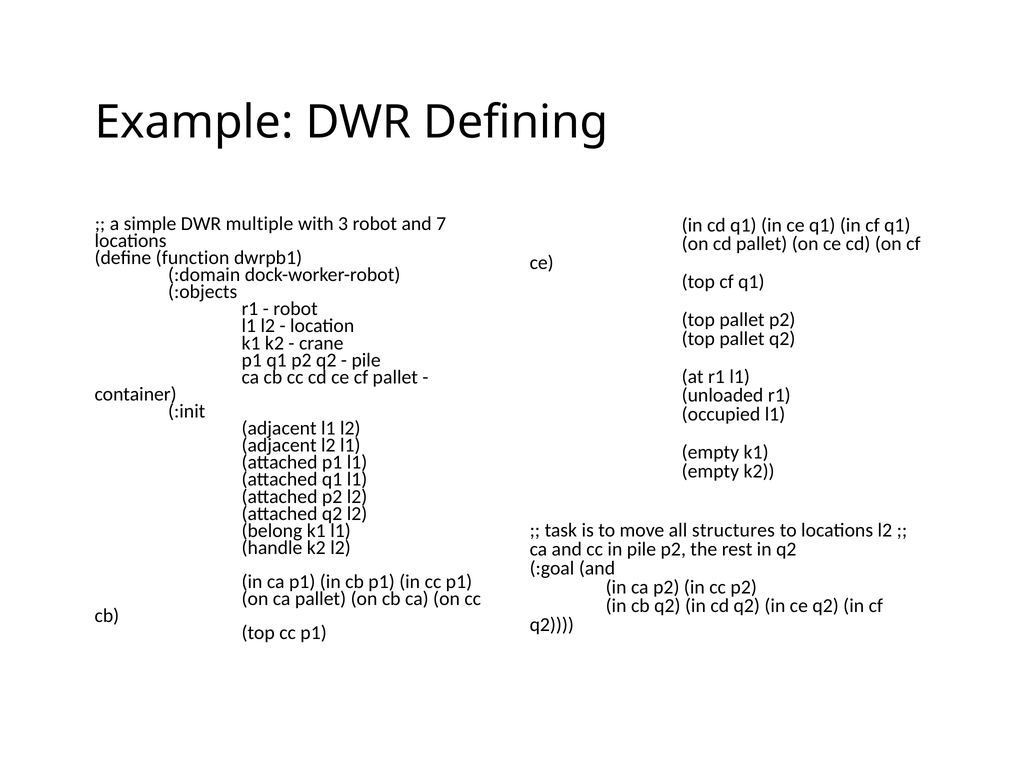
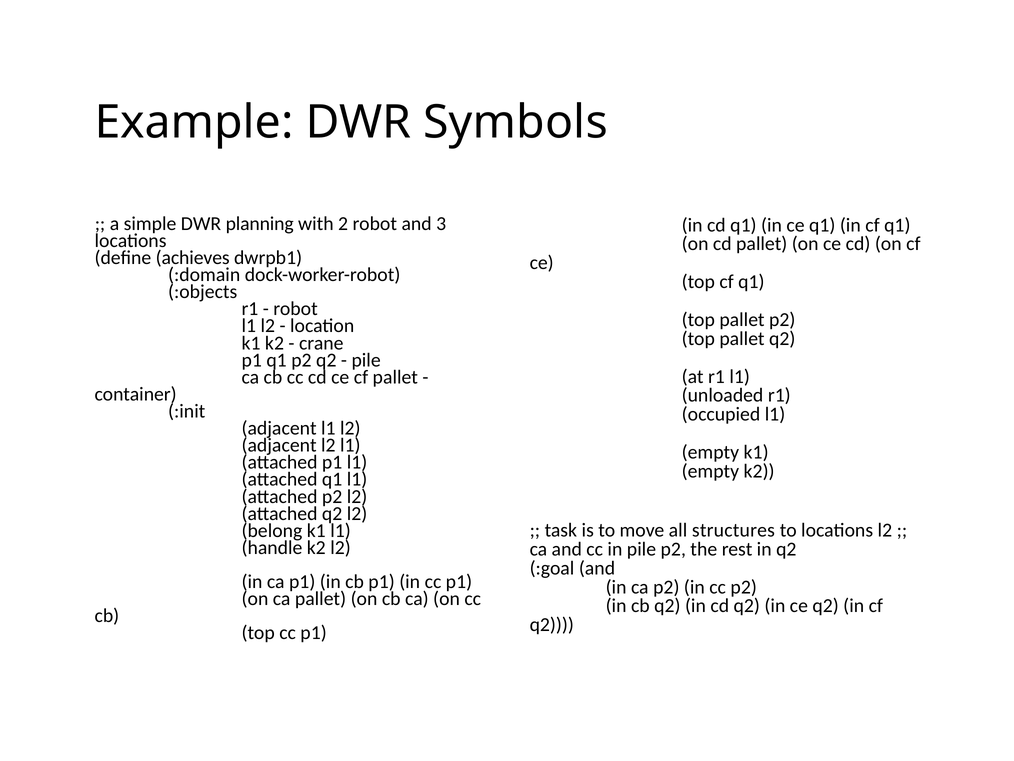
Defining: Defining -> Symbols (516, 122)
multiple: multiple -> planning (260, 223)
3: 3 -> 2 (343, 223)
7: 7 -> 3 (441, 223)
function: function -> achieves (193, 258)
